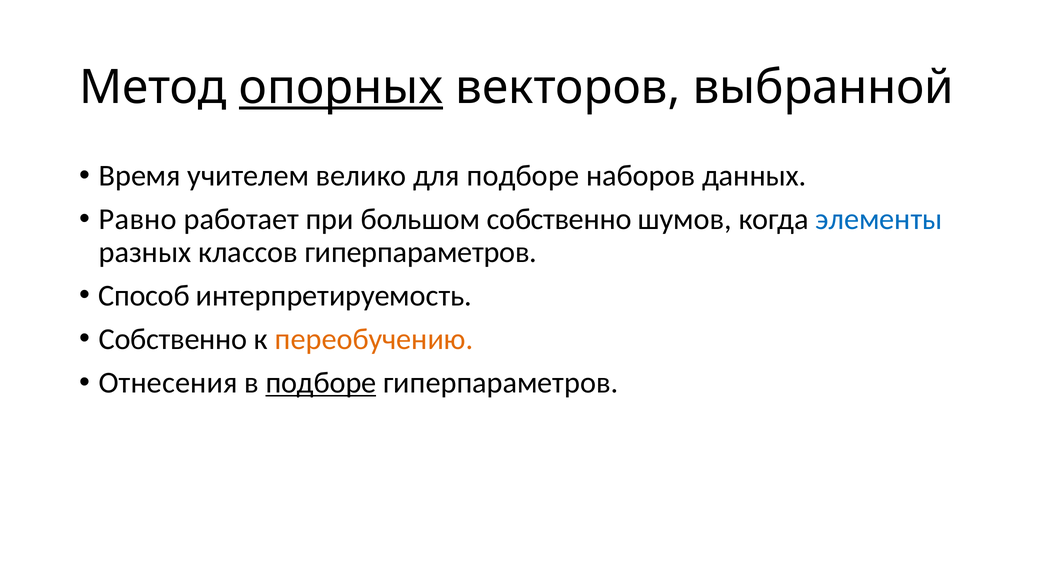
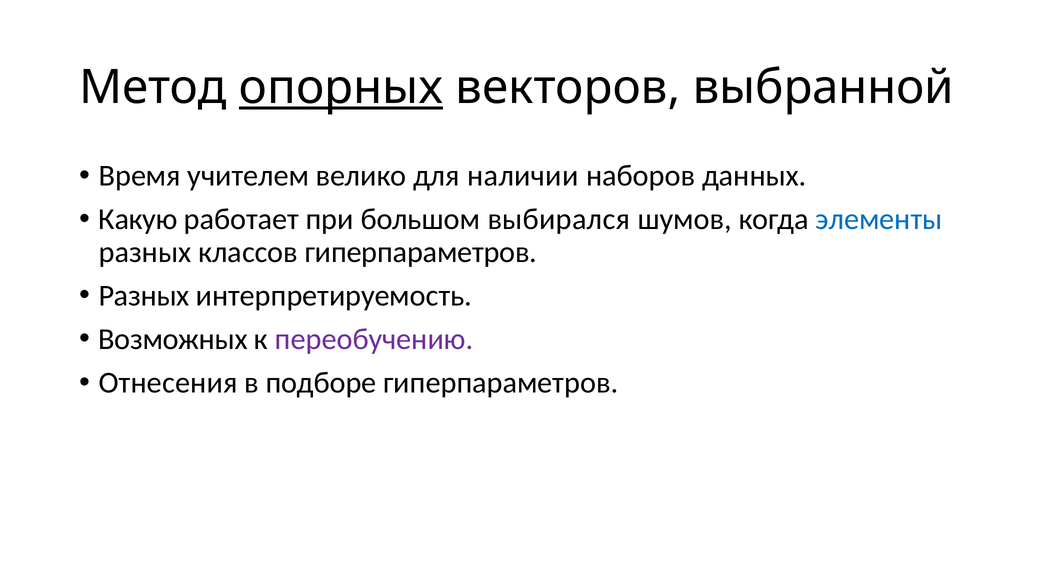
для подборе: подборе -> наличии (523, 176)
Равно: Равно -> Какую (138, 219)
большом собственно: собственно -> выбирался (559, 219)
Способ: Способ -> Разных (144, 295)
Собственно: Собственно -> Возможных (173, 339)
переобучению colour: orange -> purple (374, 339)
подборе underline: present -> none (321, 382)
